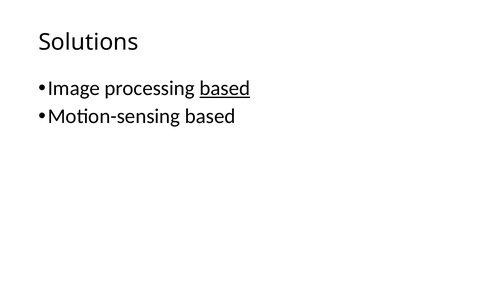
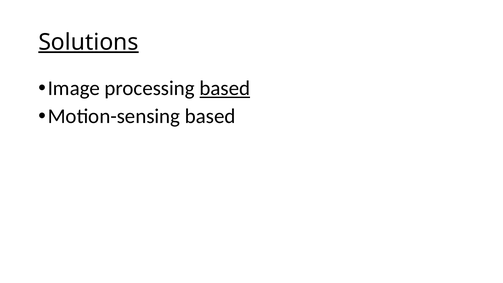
Solutions underline: none -> present (88, 42)
